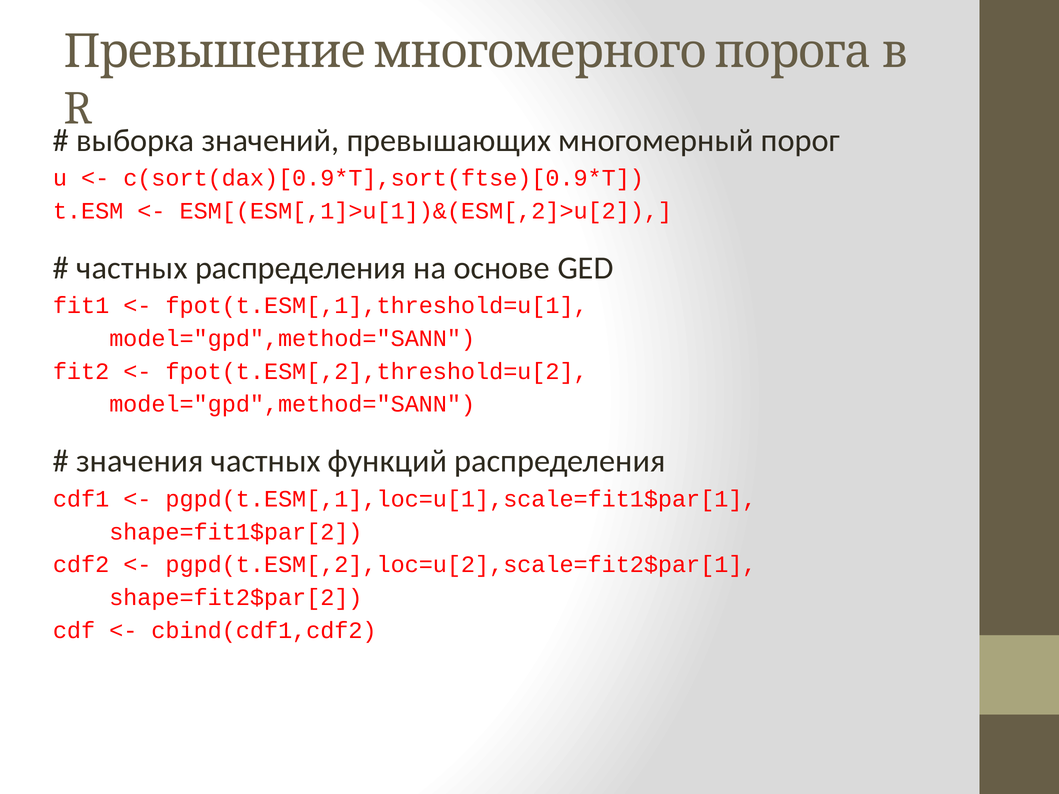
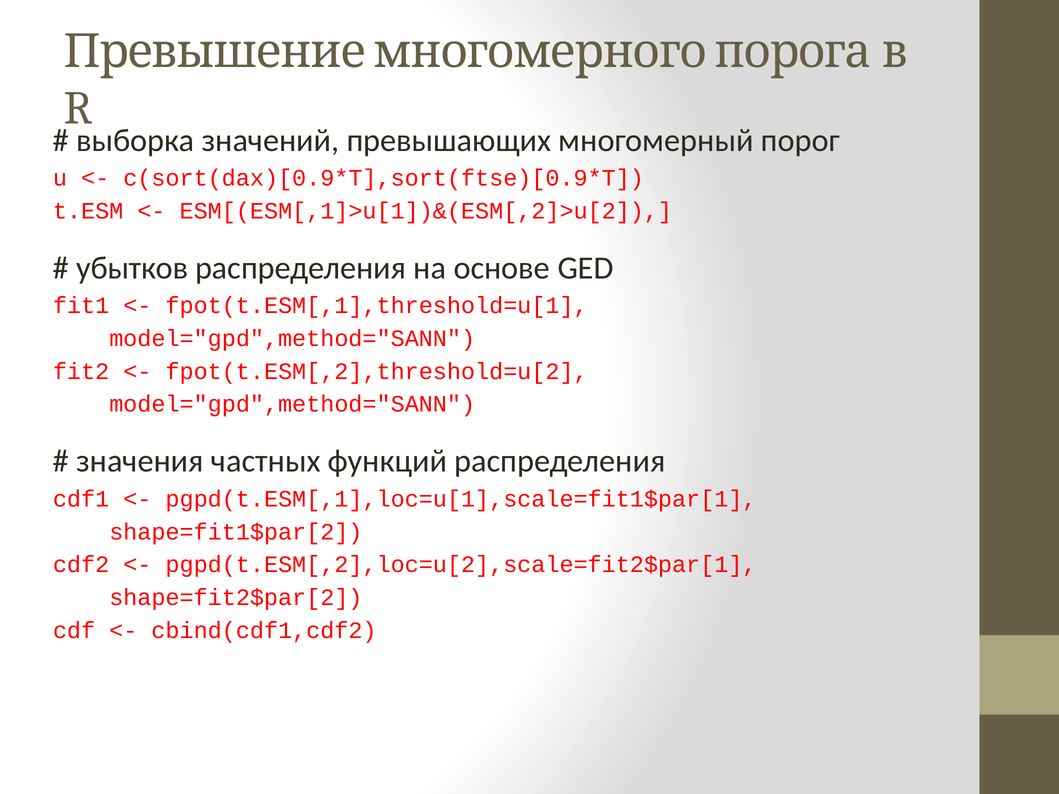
частных: частных -> убытков (132, 268)
